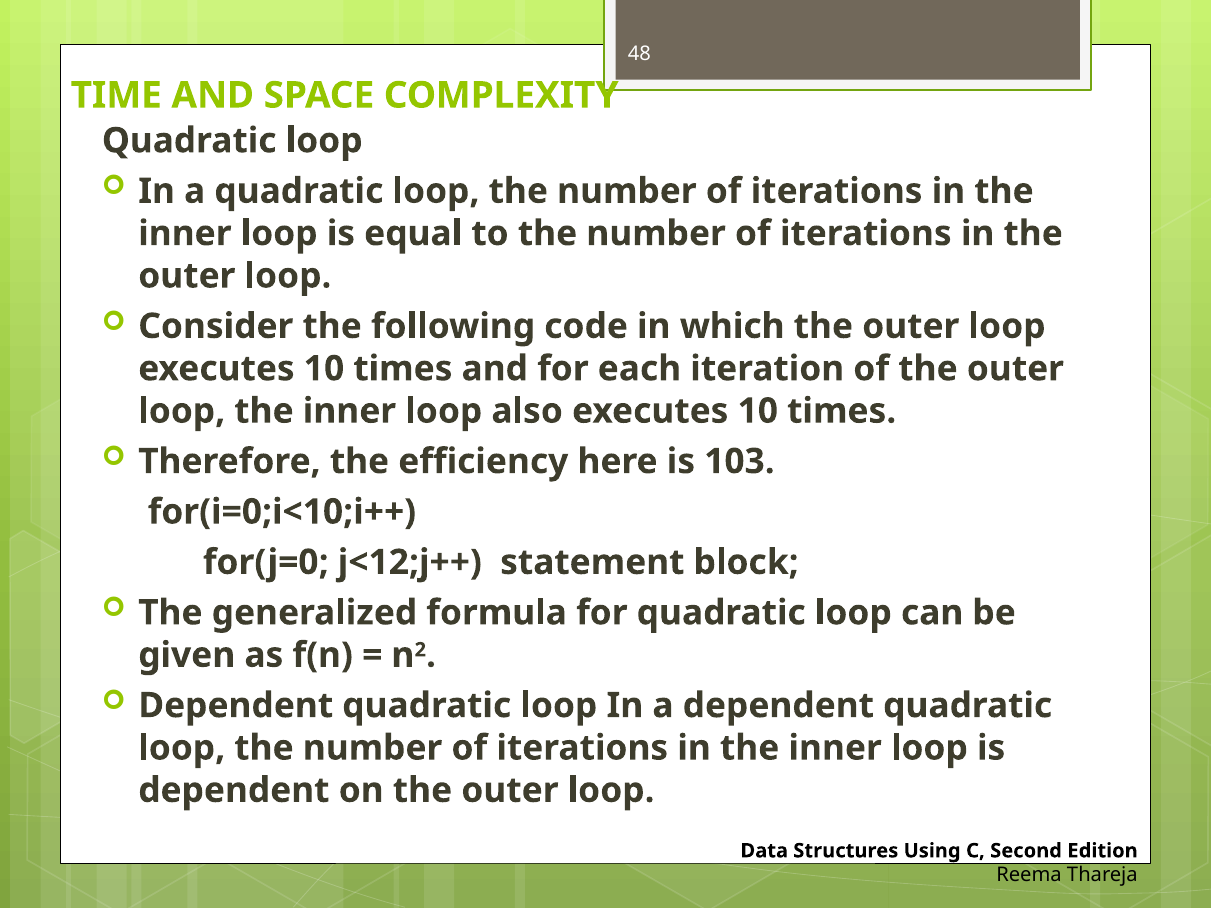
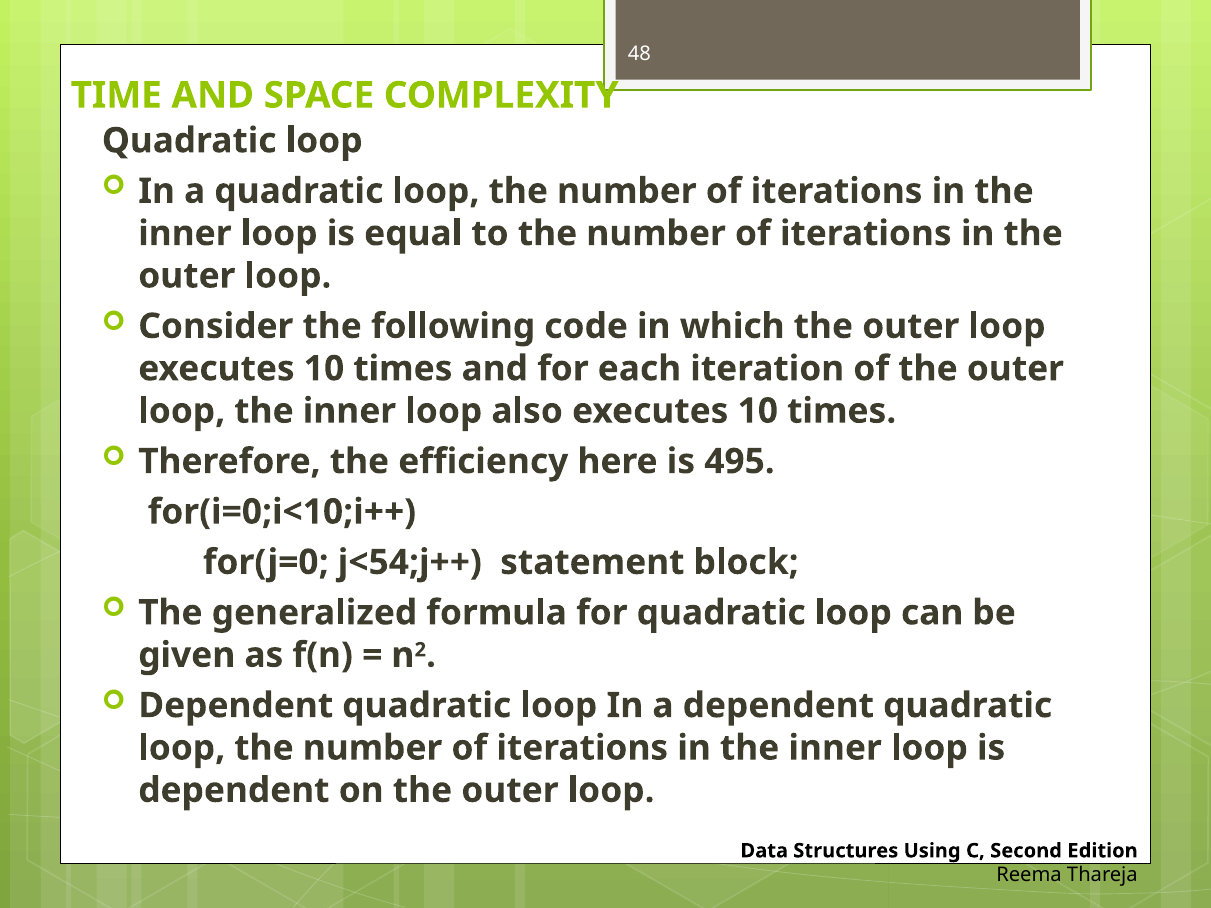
103: 103 -> 495 (739, 462)
j<12;j++: j<12;j++ -> j<54;j++ (410, 562)
